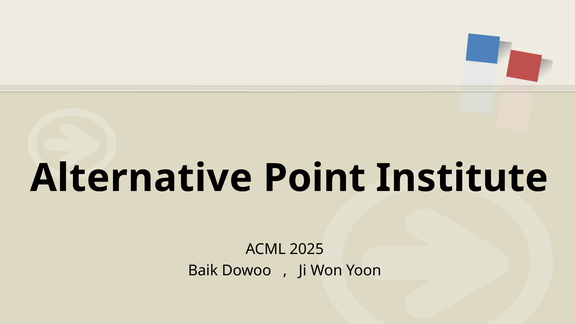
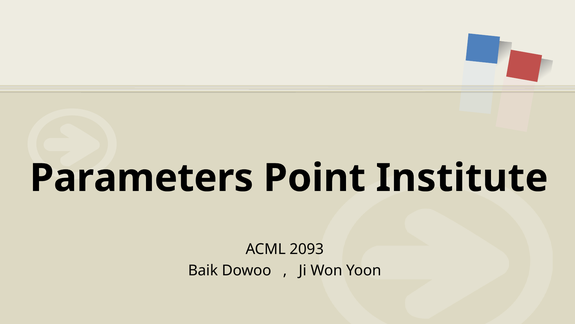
Alternative: Alternative -> Parameters (142, 178)
2025: 2025 -> 2093 (307, 249)
